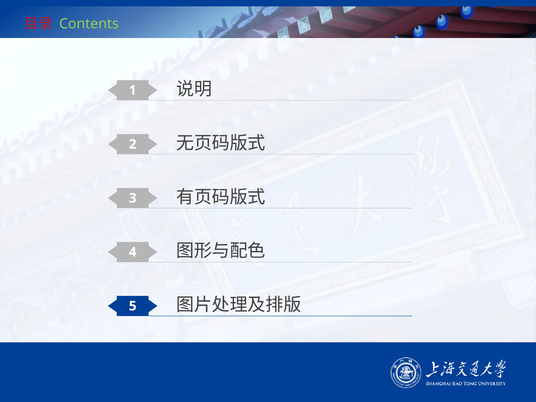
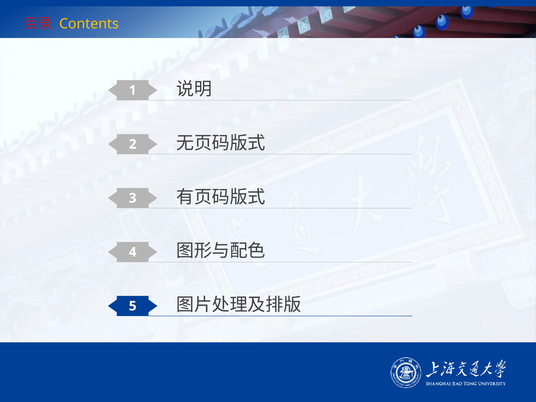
Contents colour: light green -> yellow (89, 24)
